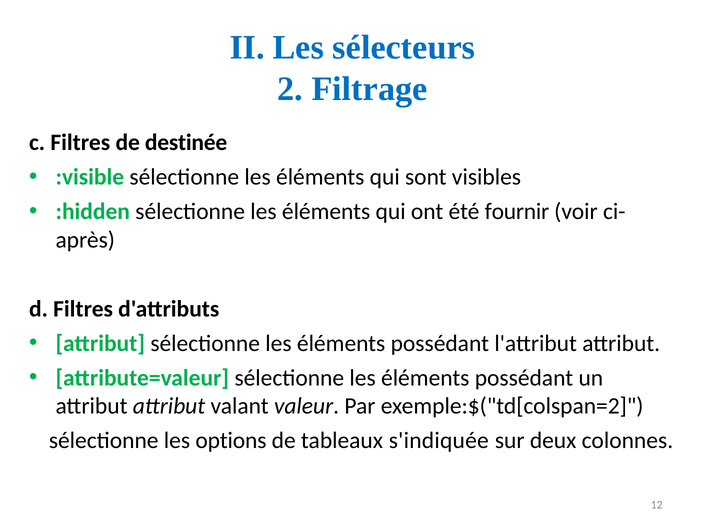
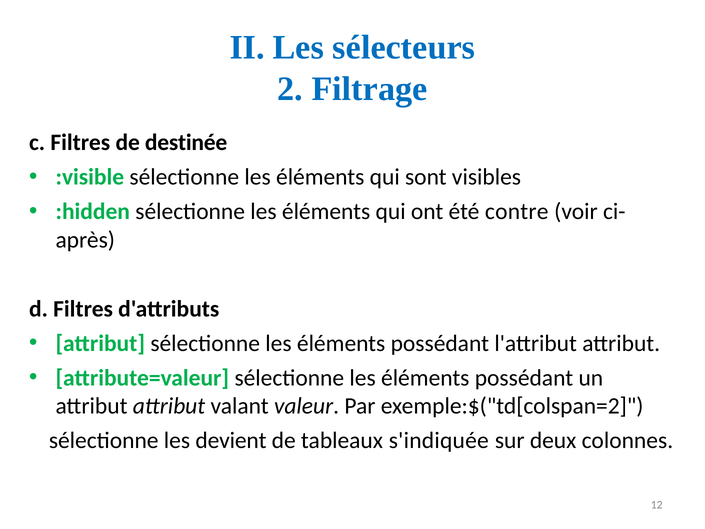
fournir: fournir -> contre (517, 212)
options: options -> devient (231, 440)
